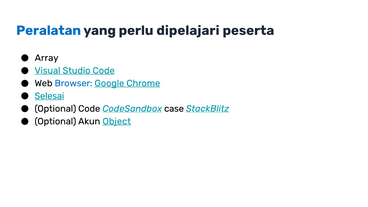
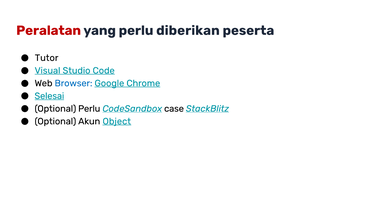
Peralatan colour: blue -> red (49, 30)
dipelajari: dipelajari -> diberikan (188, 30)
Array: Array -> Tutor (47, 58)
Optional Code: Code -> Perlu (89, 109)
